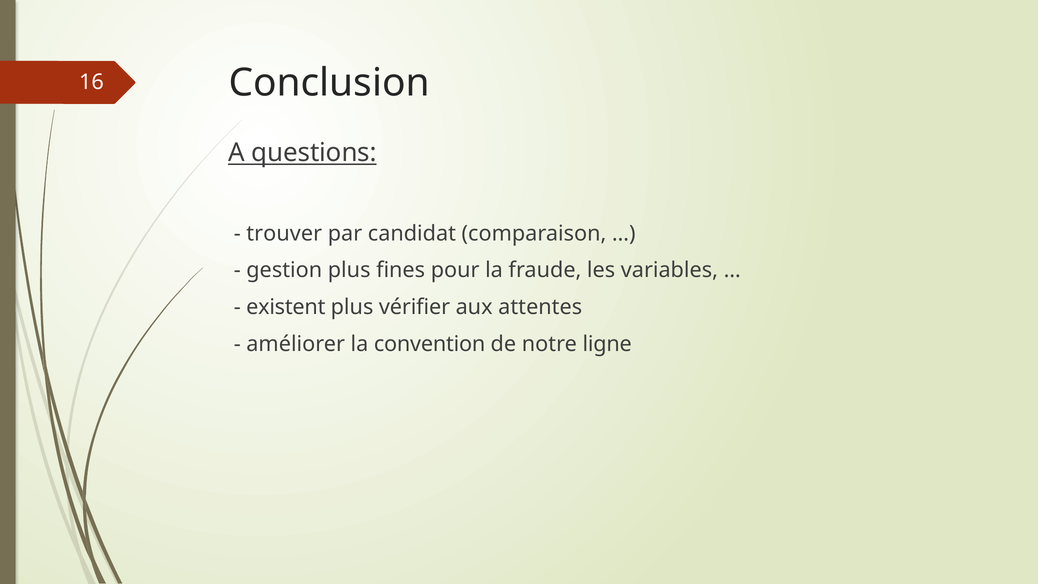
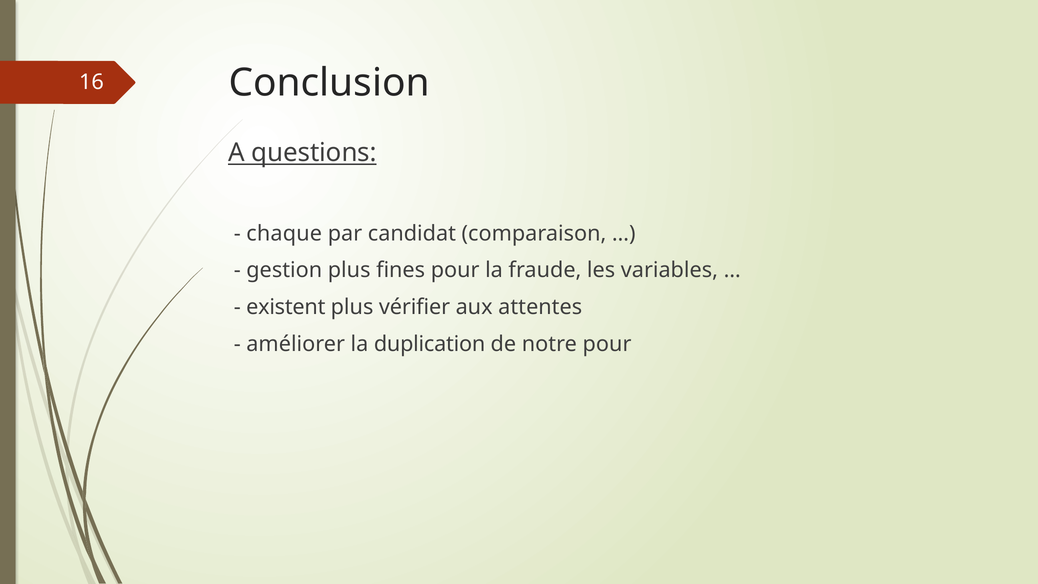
trouver: trouver -> chaque (284, 234)
convention: convention -> duplication (430, 344)
notre ligne: ligne -> pour (607, 344)
